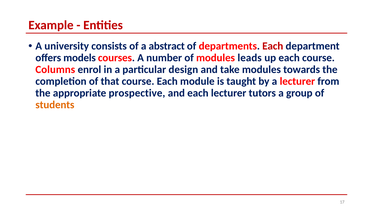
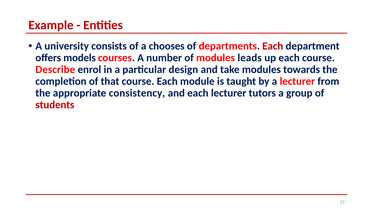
abstract: abstract -> chooses (167, 46)
Columns: Columns -> Describe (55, 70)
prospective: prospective -> consistency (137, 93)
students colour: orange -> red (55, 105)
